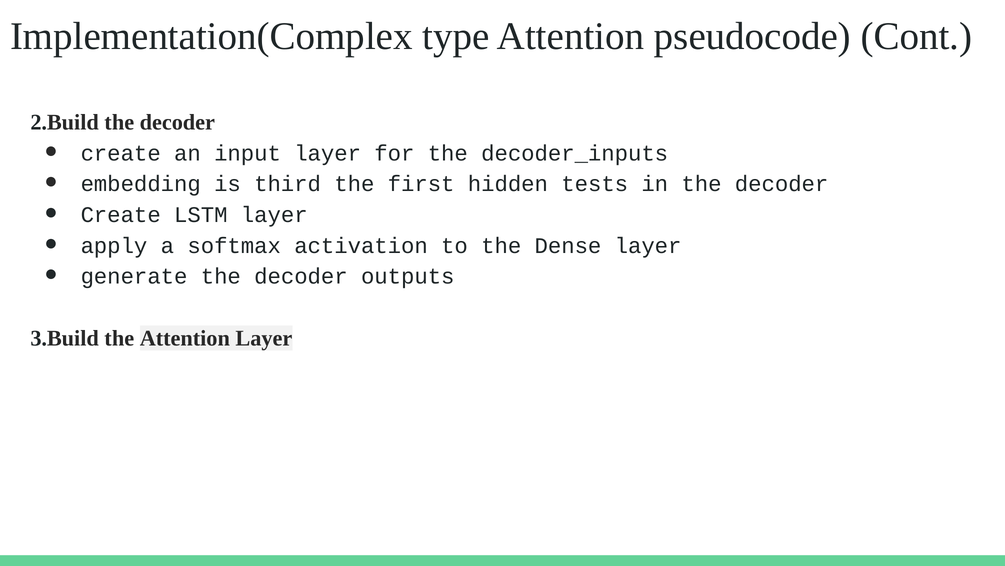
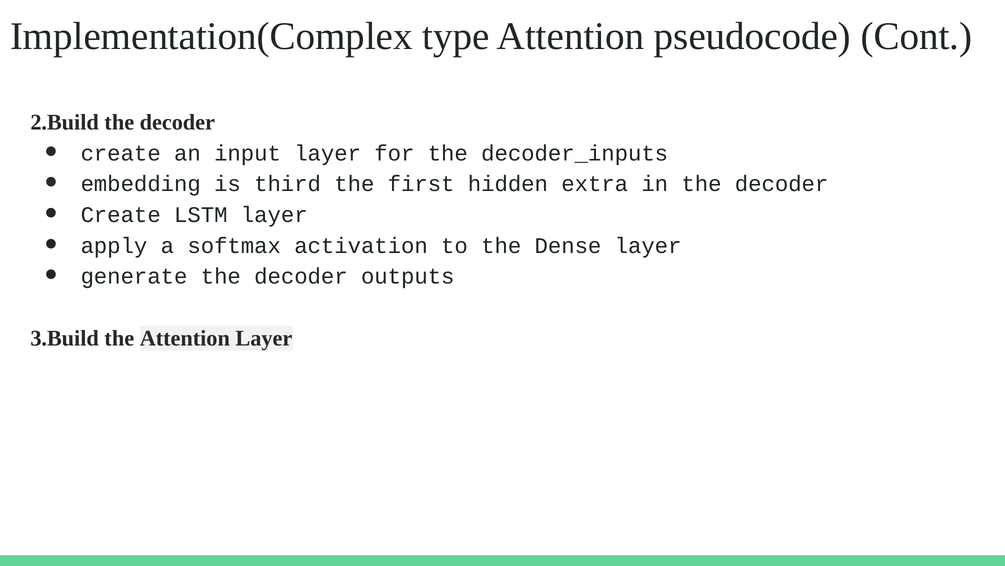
tests: tests -> extra (595, 184)
